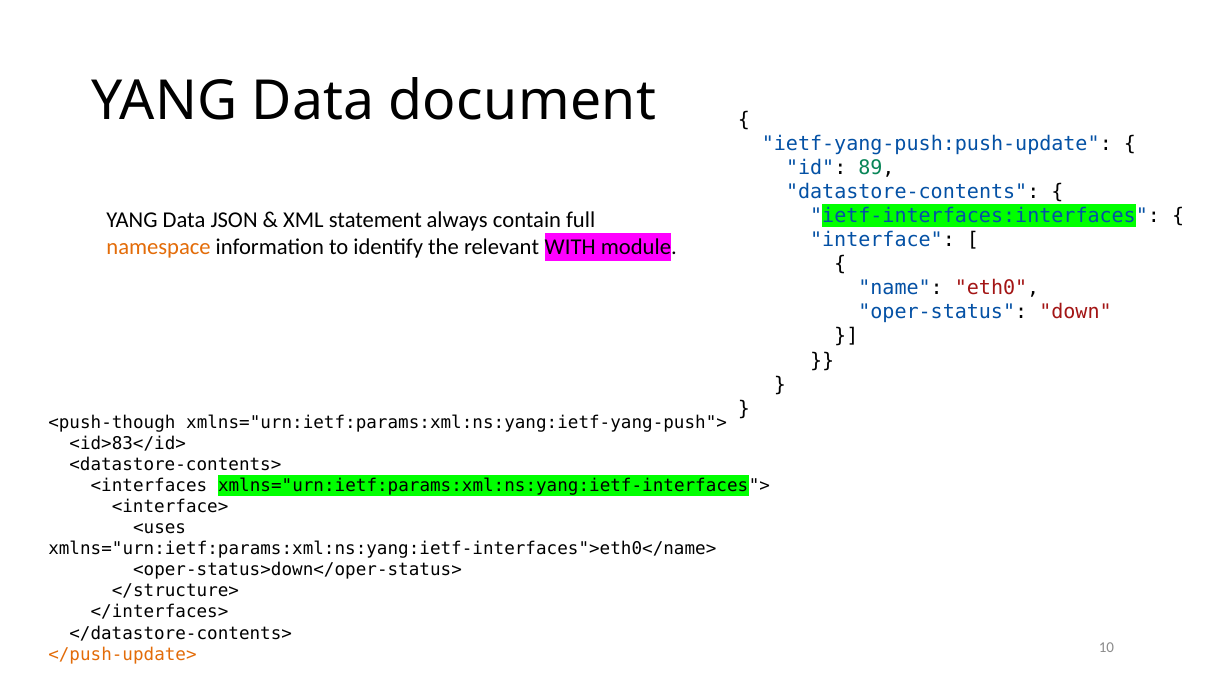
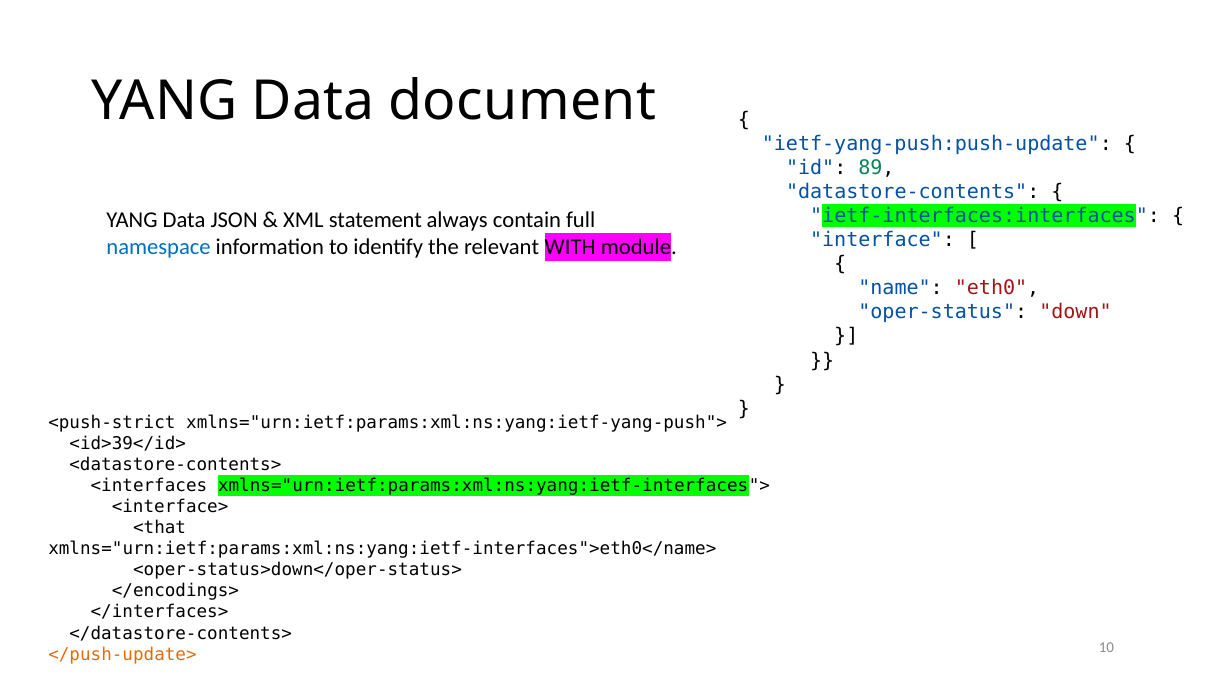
namespace colour: orange -> blue (159, 247)
<push-though: <push-though -> <push-strict (112, 422)
<id>83</id>: <id>83</id> -> <id>39</id> (128, 444)
<uses: <uses -> <that (160, 528)
</structure>: </structure> -> </encodings> (175, 591)
